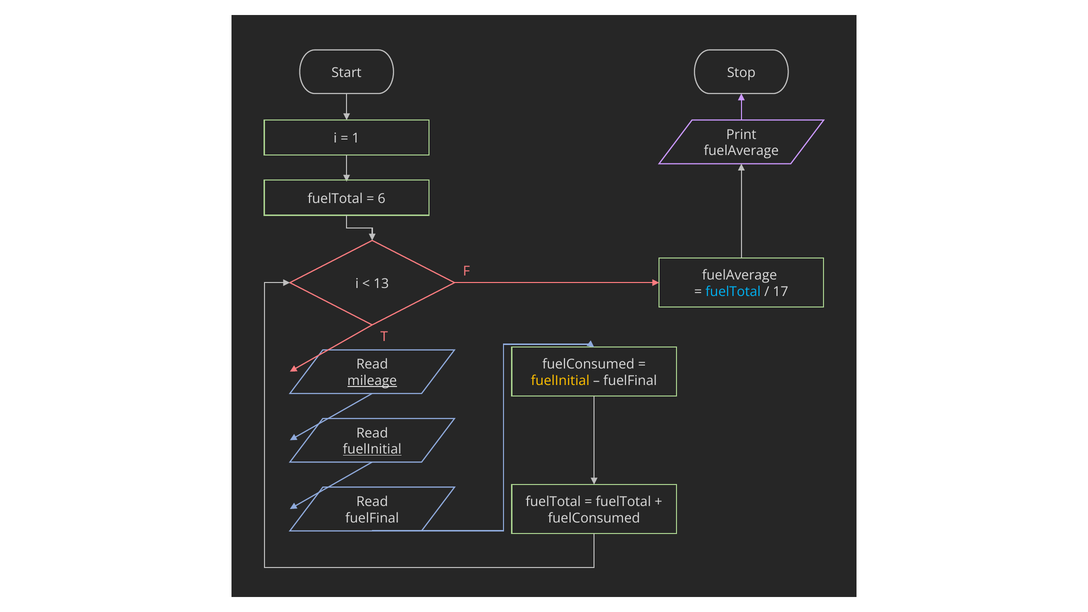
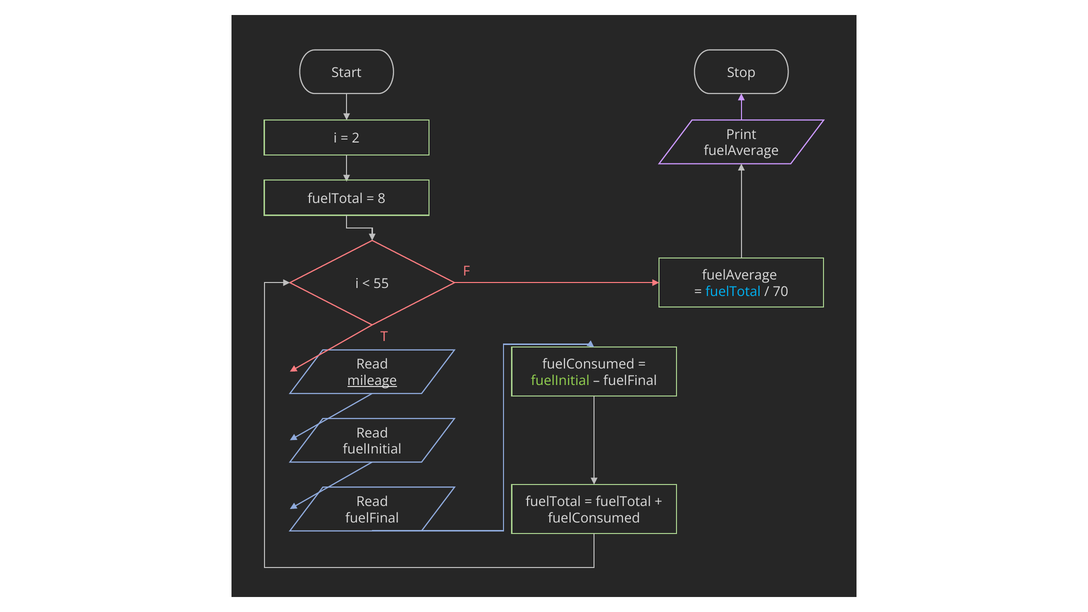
1: 1 -> 2 (356, 139)
6: 6 -> 8 (382, 199)
13: 13 -> 55 (381, 284)
17: 17 -> 70 (781, 292)
fuelInitial colour: yellow -> light green (560, 381)
fuelInitial underline: present -> none (372, 449)
